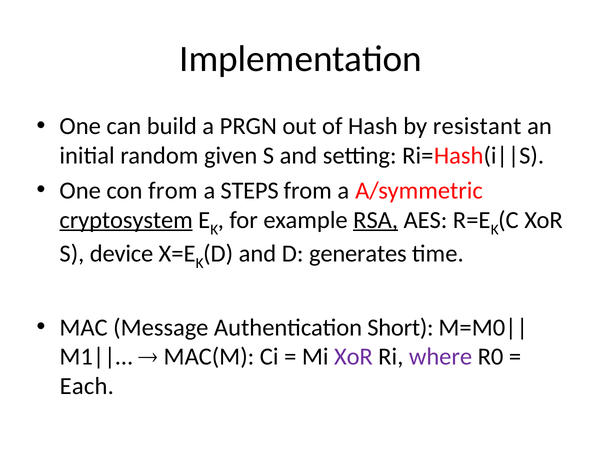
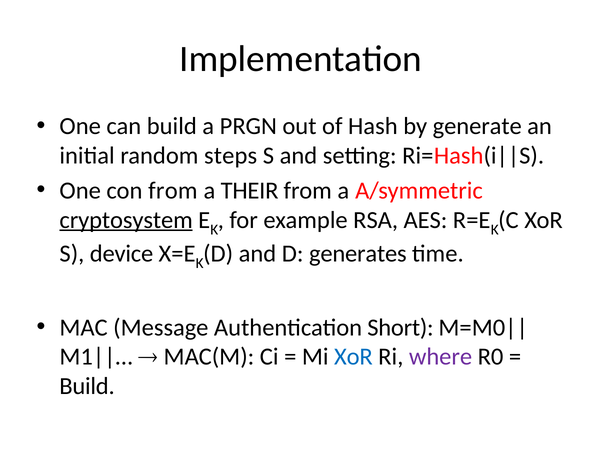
resistant: resistant -> generate (477, 126)
given: given -> steps (231, 156)
STEPS: STEPS -> THEIR (250, 191)
RSA underline: present -> none (376, 220)
XoR colour: purple -> blue (353, 357)
Each: Each -> Build (87, 387)
